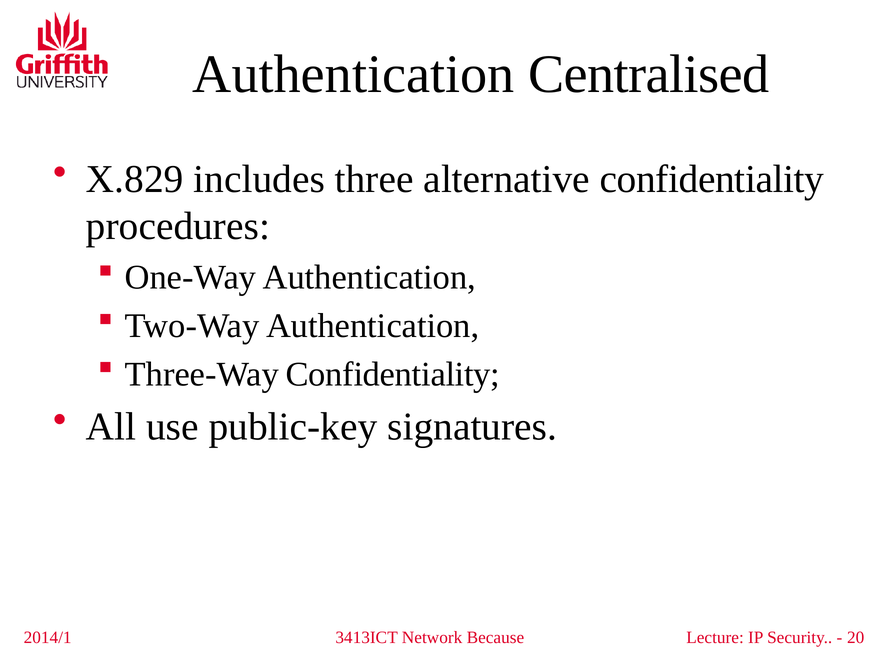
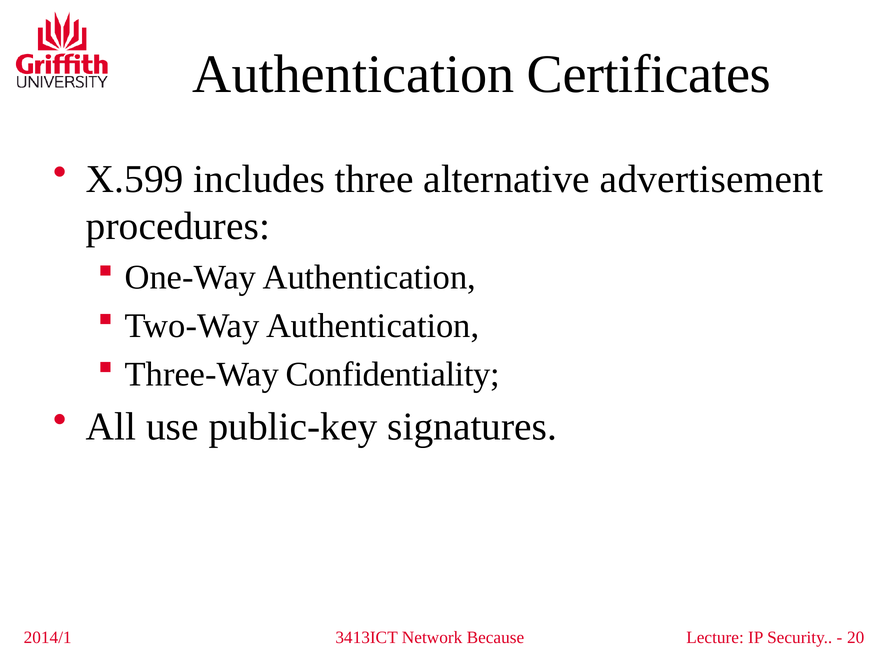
Centralised: Centralised -> Certificates (649, 74)
X.829: X.829 -> X.599 (135, 179)
alternative confidentiality: confidentiality -> advertisement (712, 179)
